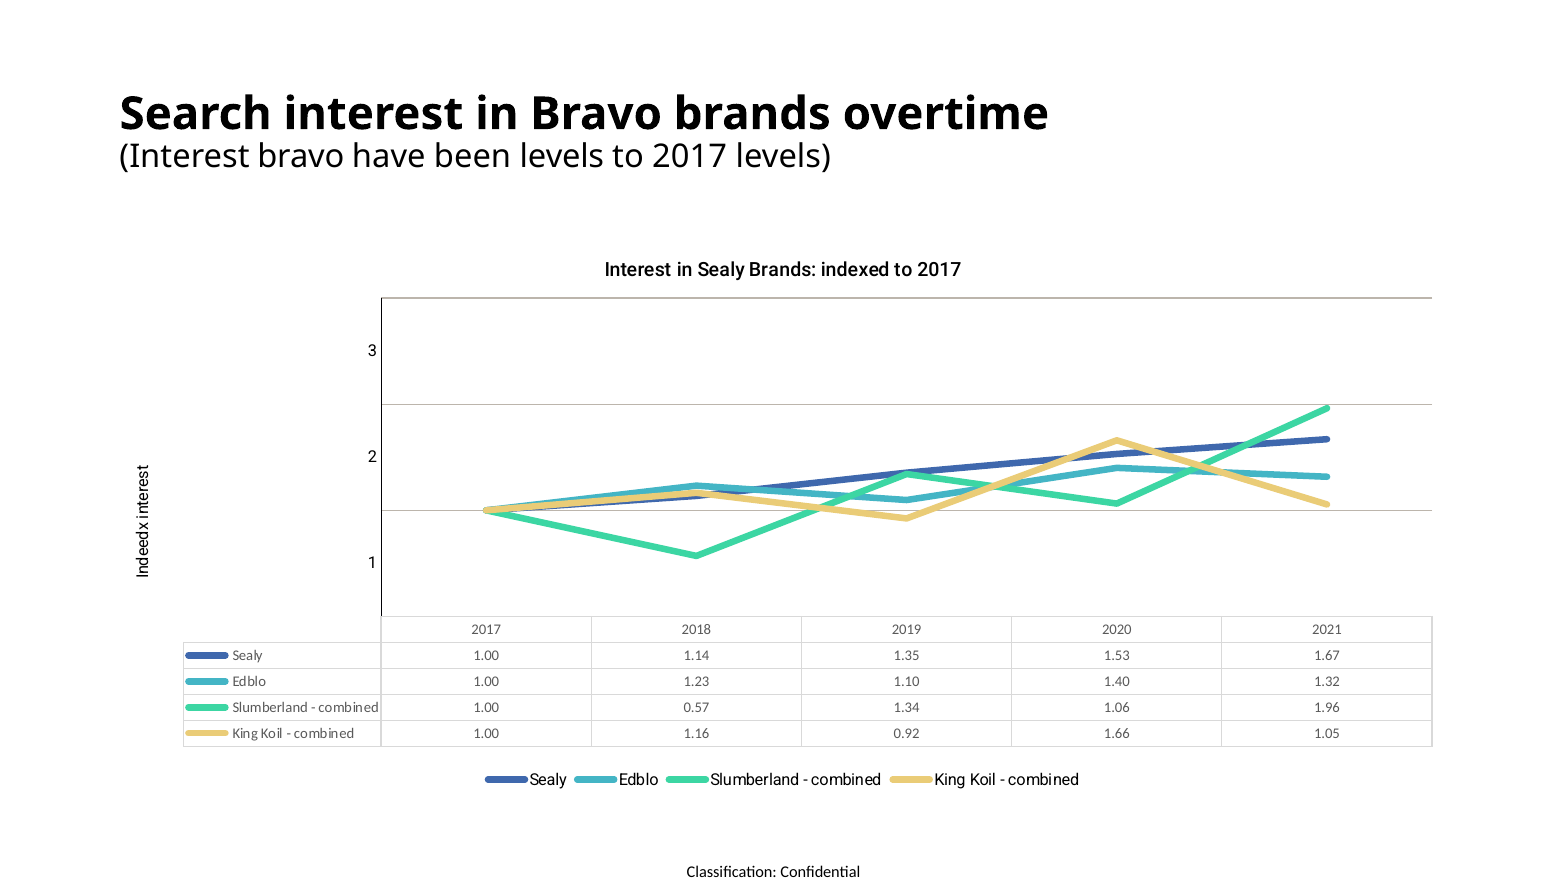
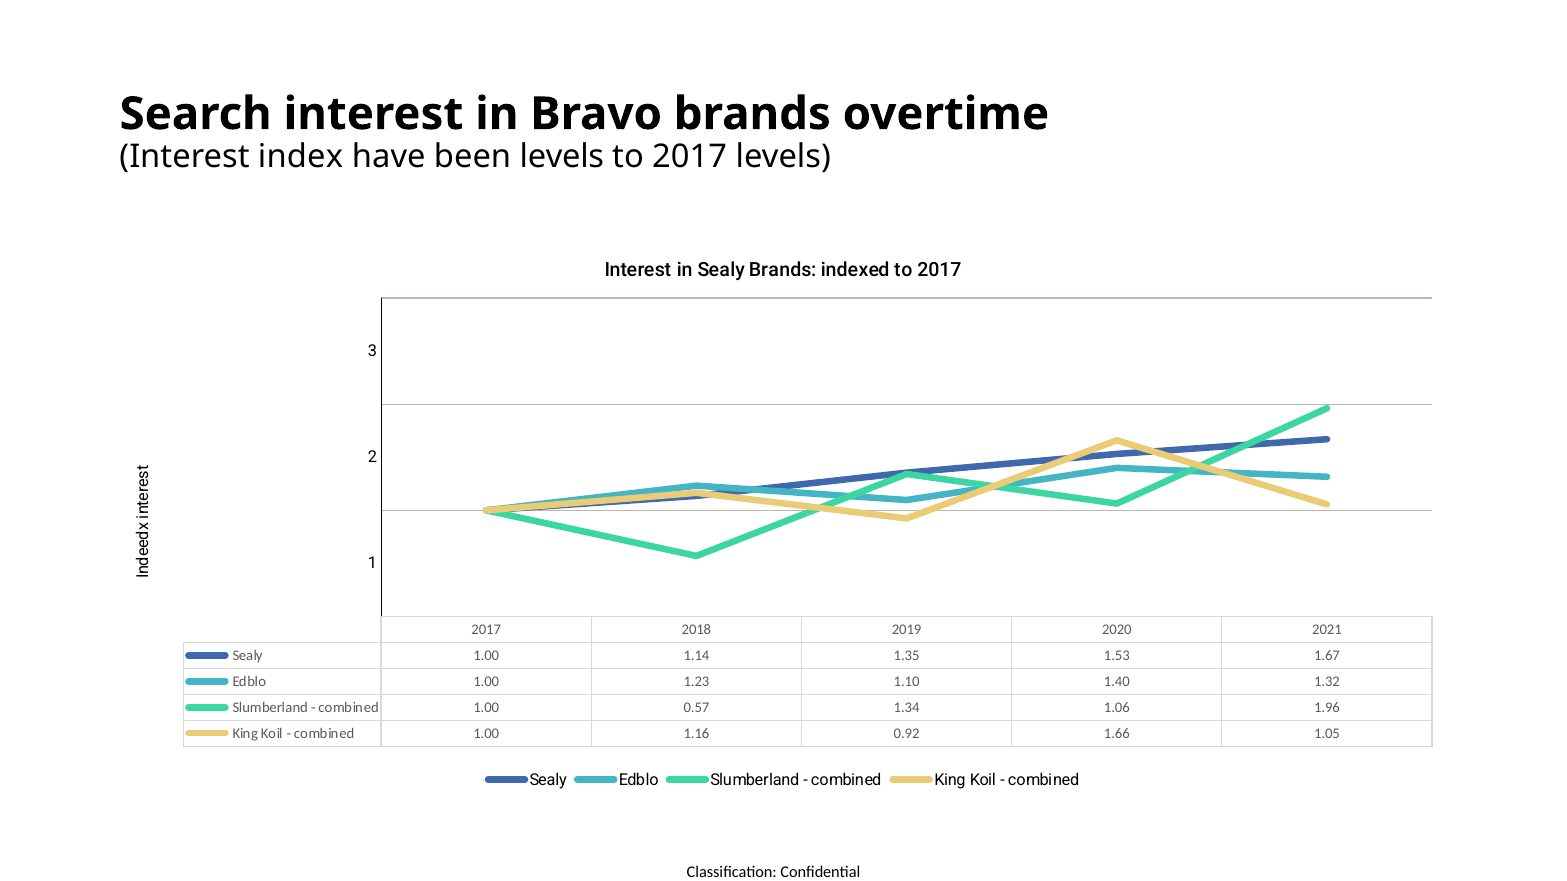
Interest bravo: bravo -> index (301, 157)
